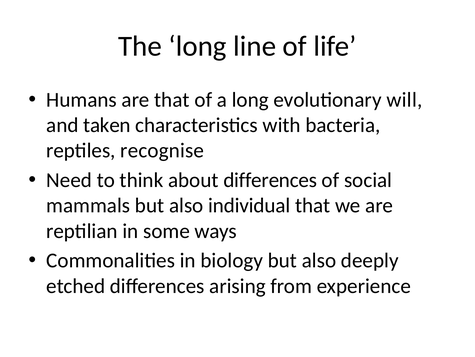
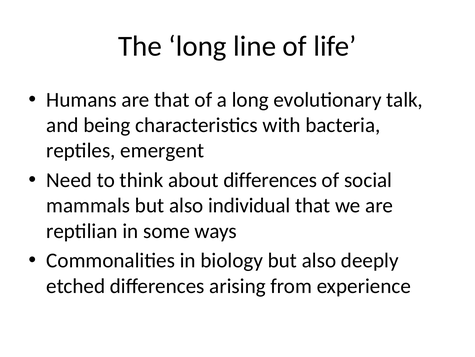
will: will -> talk (405, 100)
taken: taken -> being (107, 125)
recognise: recognise -> emergent (162, 150)
